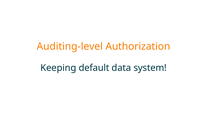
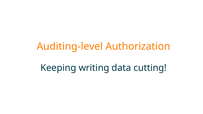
default: default -> writing (94, 68)
system: system -> cutting (150, 68)
